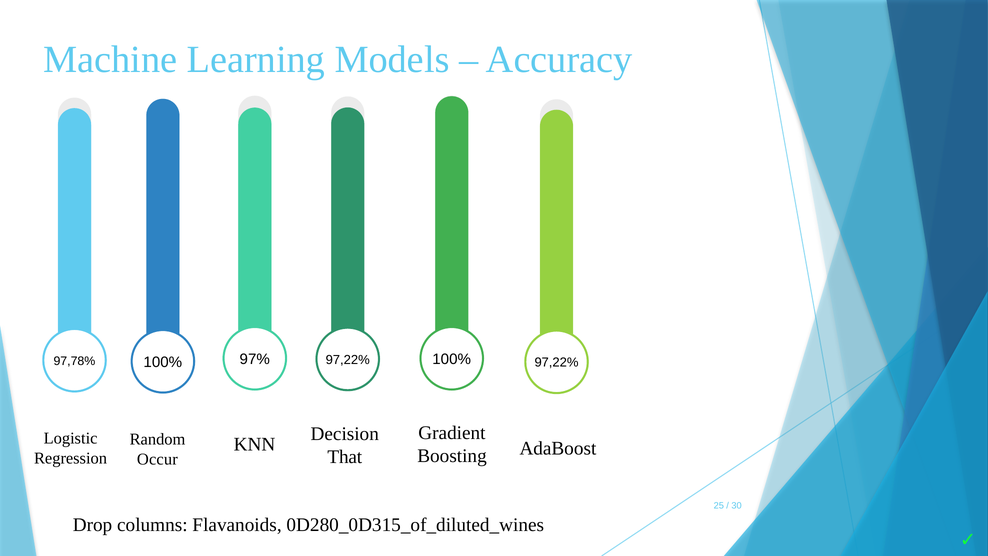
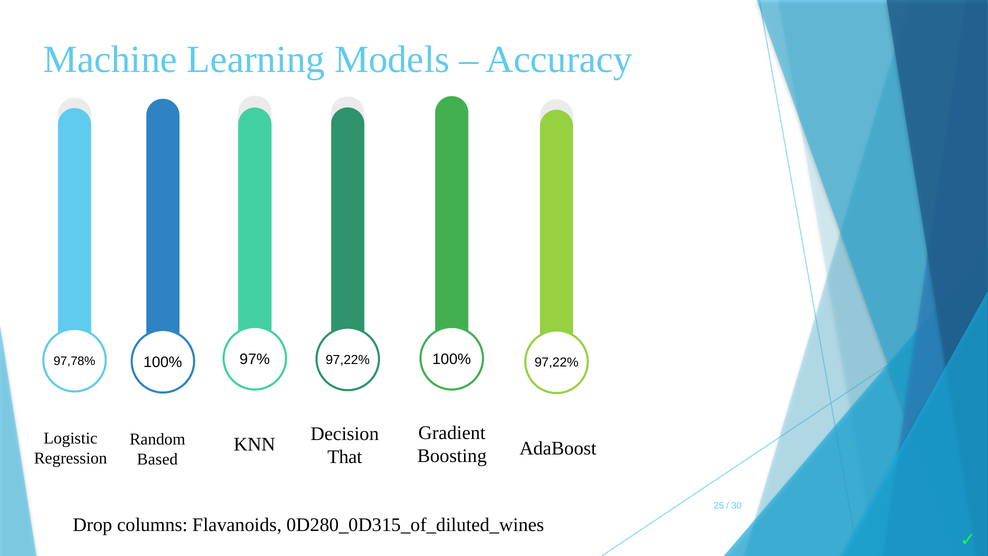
Occur: Occur -> Based (157, 459)
